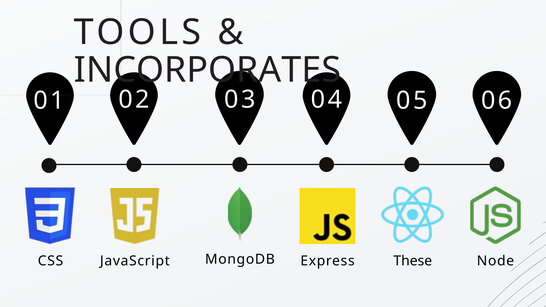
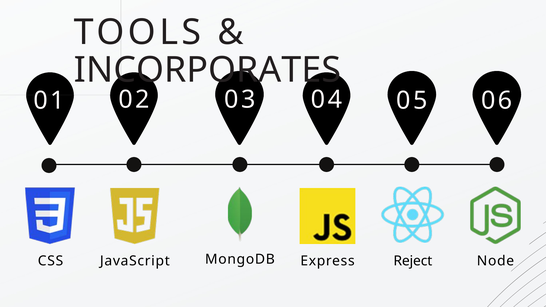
These: These -> Reject (413, 261)
